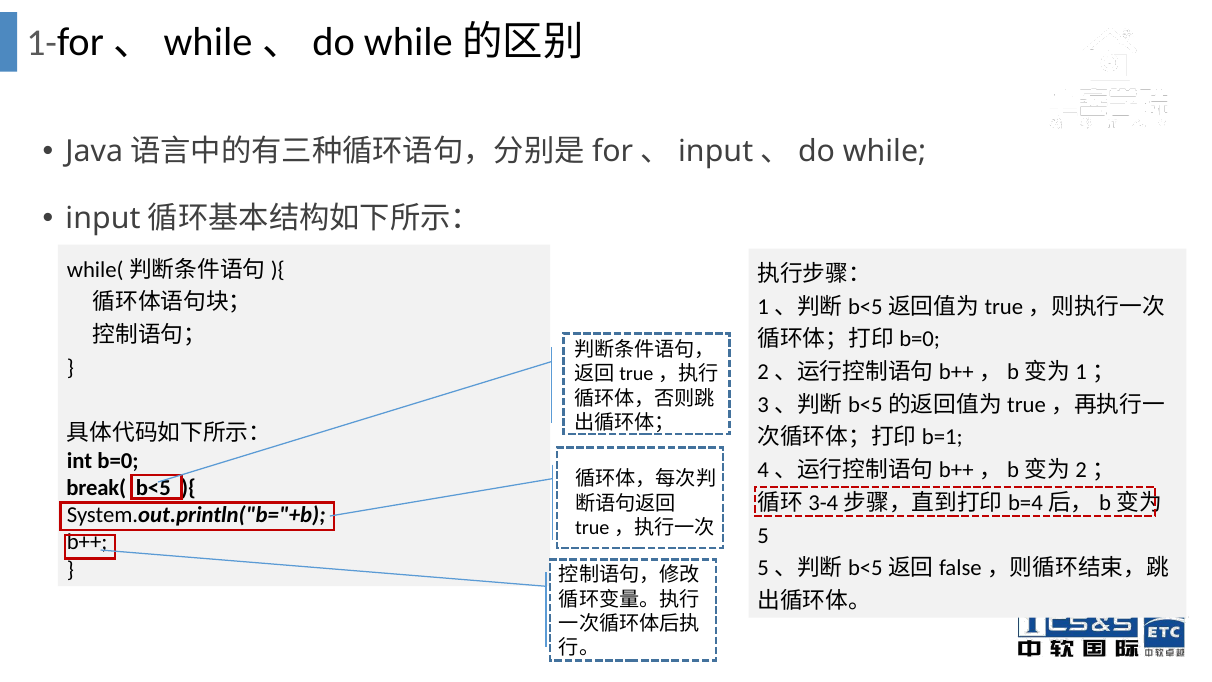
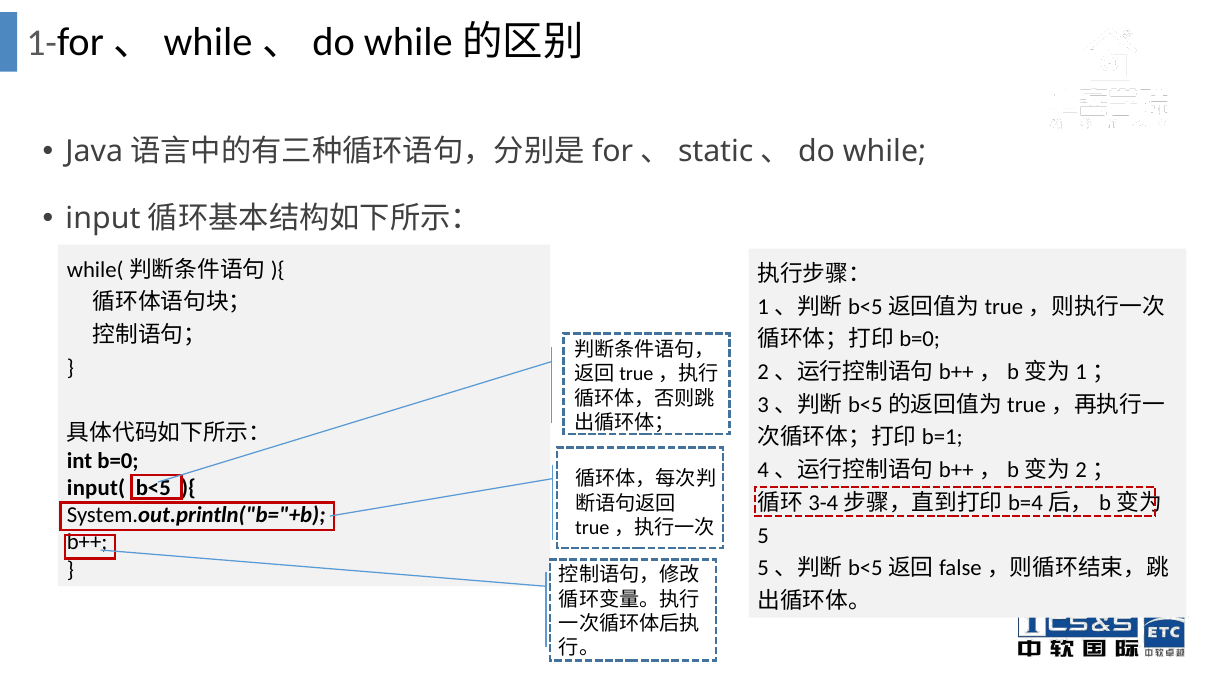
input: input -> static (716, 152)
break(: break( -> input( (96, 488)
